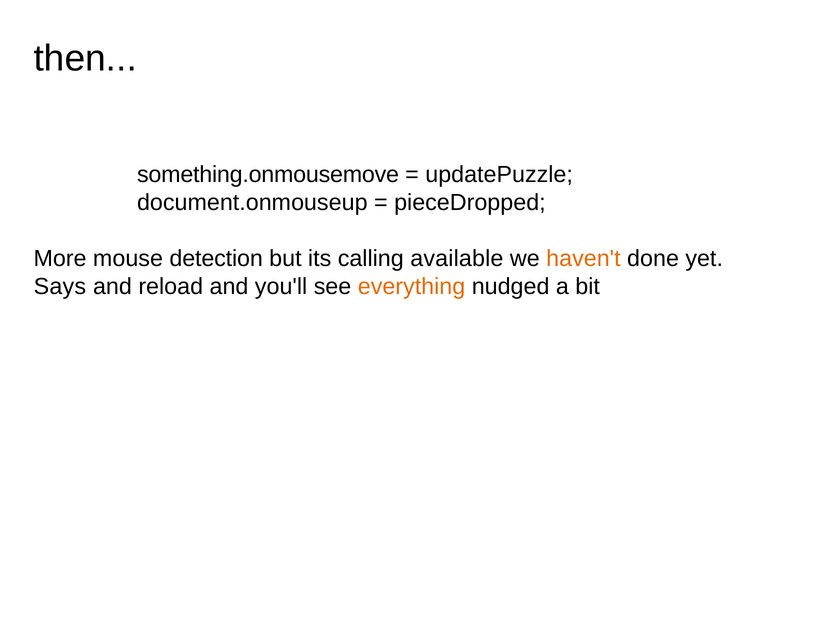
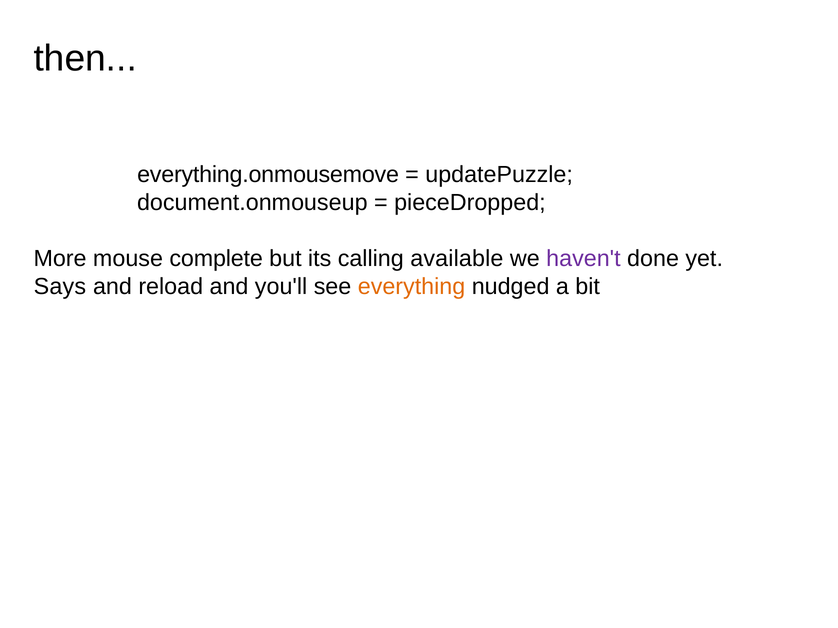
something.onmousemove: something.onmousemove -> everything.onmousemove (268, 175)
detection: detection -> complete (216, 259)
haven't colour: orange -> purple (583, 259)
